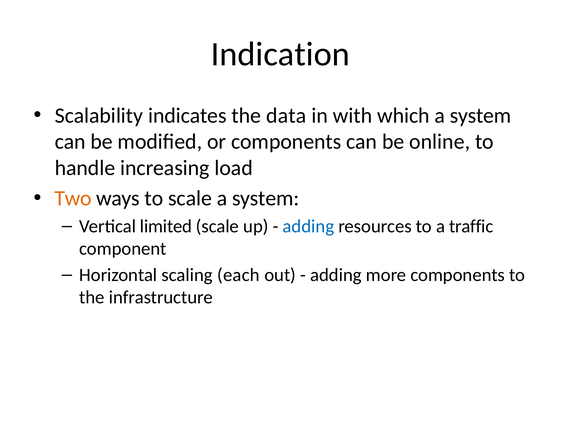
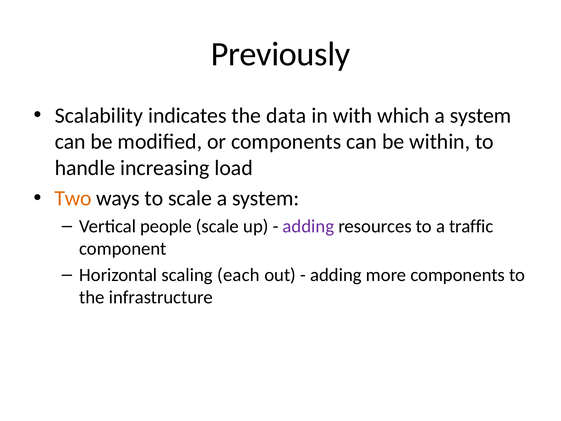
Indication: Indication -> Previously (281, 54)
online: online -> within (440, 142)
limited: limited -> people (166, 226)
adding colour: blue -> purple (308, 226)
